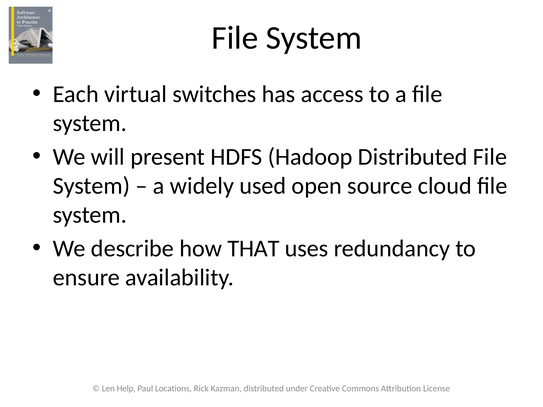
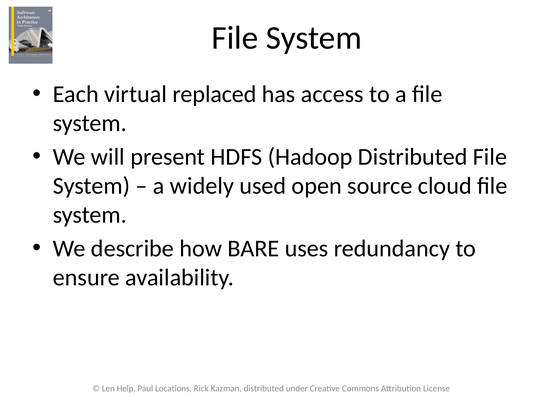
switches: switches -> replaced (214, 94)
THAT: THAT -> BARE (253, 249)
